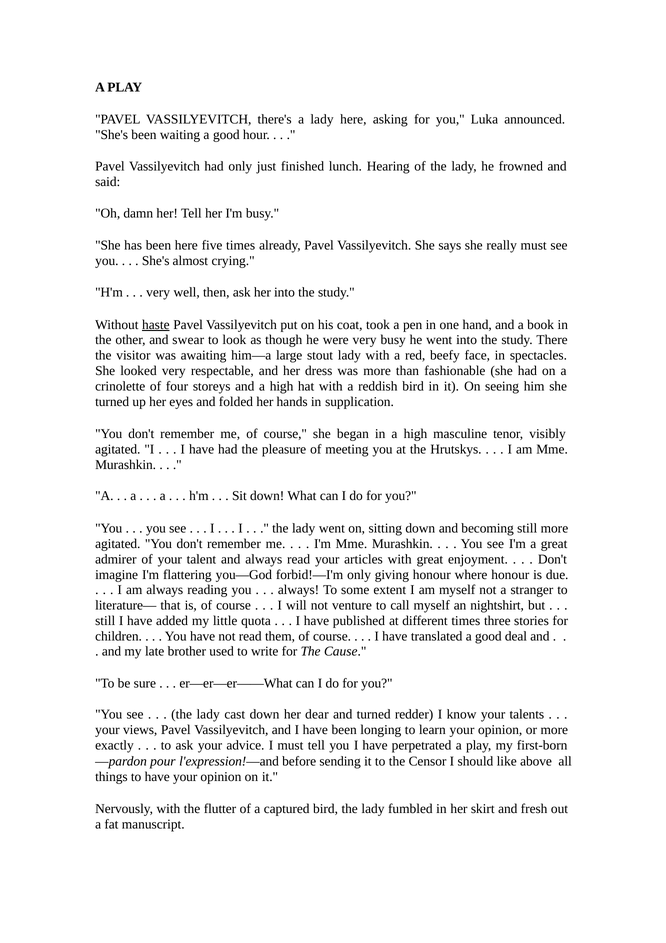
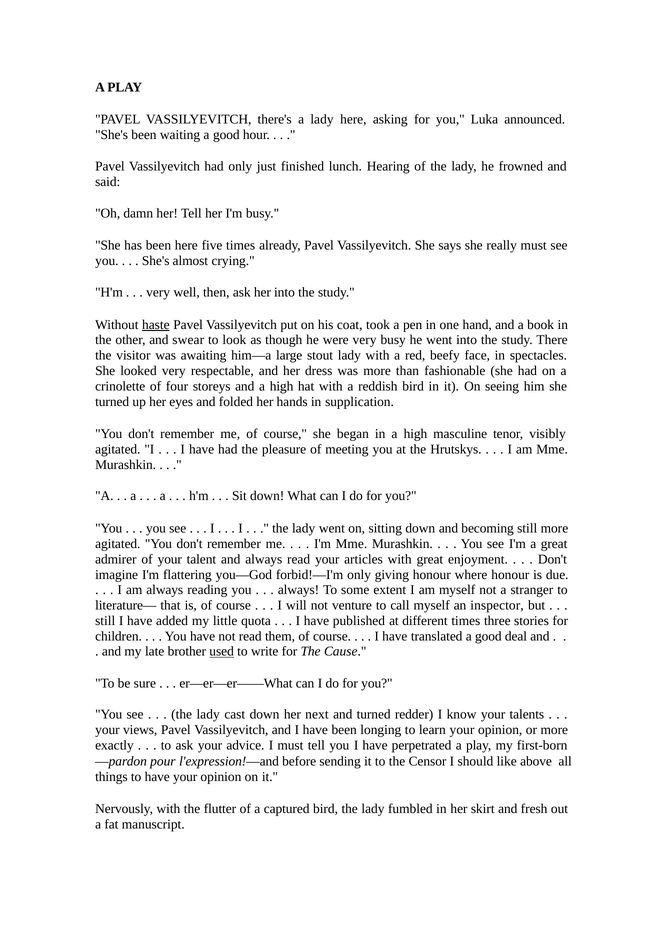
nightshirt: nightshirt -> inspector (497, 605)
used underline: none -> present (222, 651)
dear: dear -> next (317, 714)
